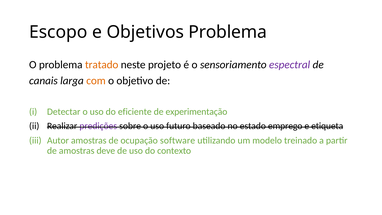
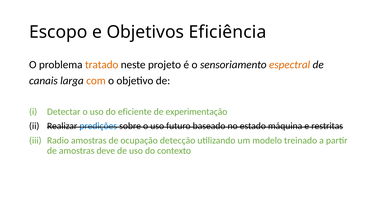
Objetivos Problema: Problema -> Eficiência (227, 32)
espectral colour: purple -> orange (290, 65)
predições colour: purple -> blue (98, 126)
emprego: emprego -> máquina (285, 126)
etiqueta: etiqueta -> restritas (327, 126)
Autor: Autor -> Radio (58, 140)
software: software -> detecção (178, 140)
